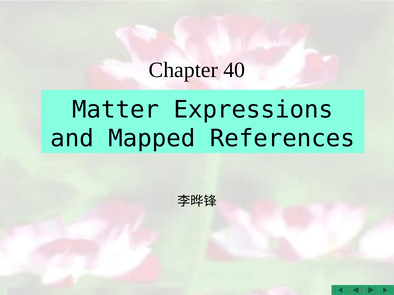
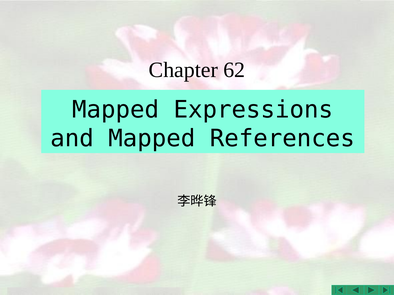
40: 40 -> 62 (234, 70)
Matter: Matter -> Mapped (116, 110)
